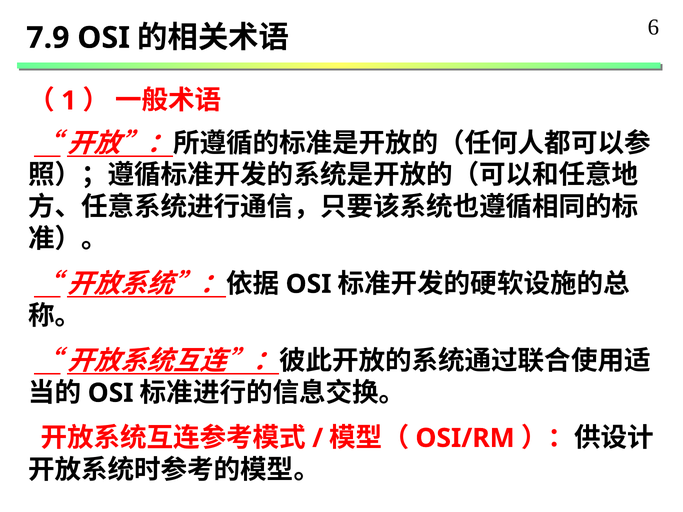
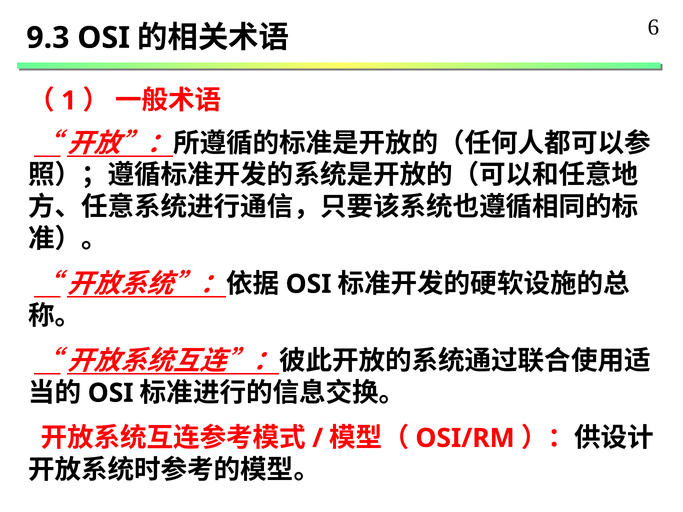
7.9: 7.9 -> 9.3 (48, 38)
